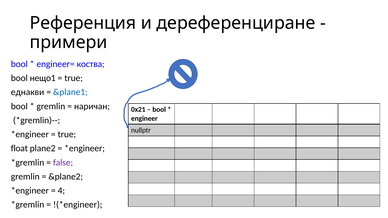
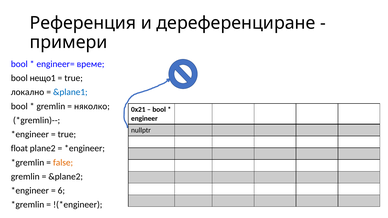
коства: коства -> време (91, 64)
еднакви: еднакви -> локално (28, 92)
наричан: наричан -> няколко (92, 106)
false colour: purple -> orange (63, 163)
4: 4 -> 6 (61, 191)
